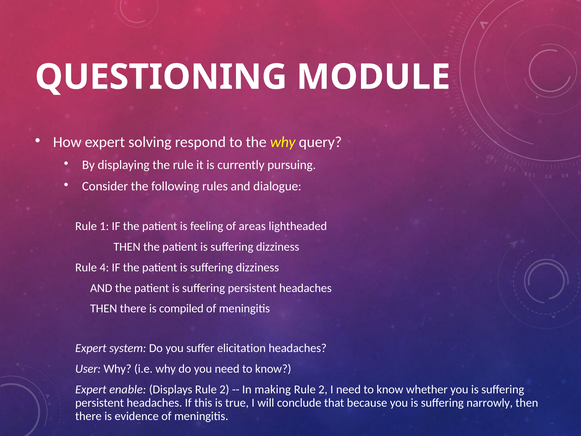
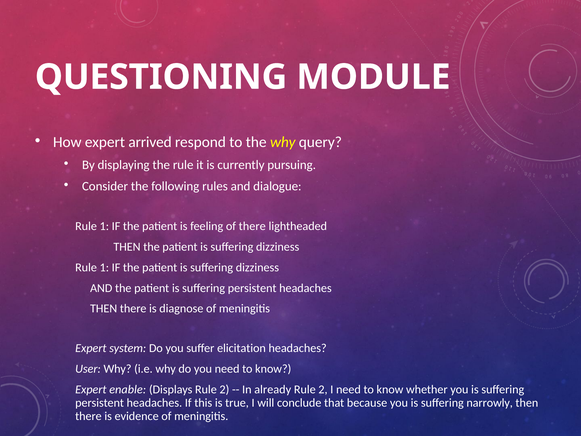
solving: solving -> arrived (150, 142)
of areas: areas -> there (252, 226)
4: 4 -> 1 (104, 267)
compiled: compiled -> diagnose (181, 308)
making: making -> already (273, 389)
